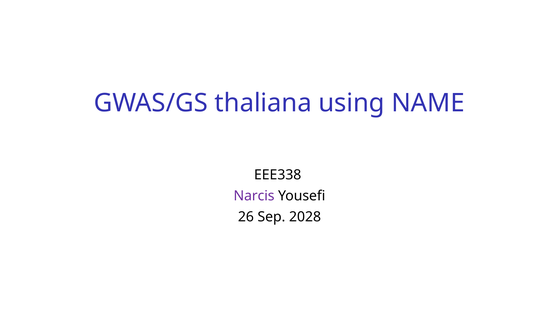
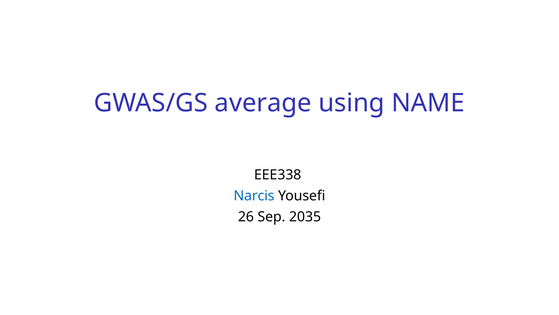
thaliana: thaliana -> average (263, 103)
Narcis colour: purple -> blue (254, 196)
2028: 2028 -> 2035 (305, 217)
